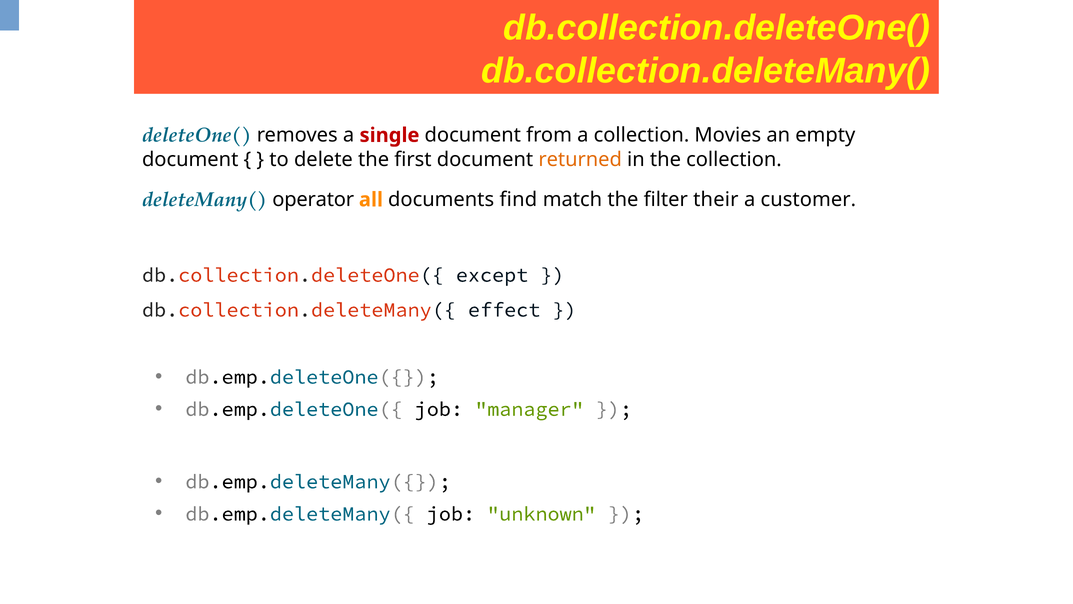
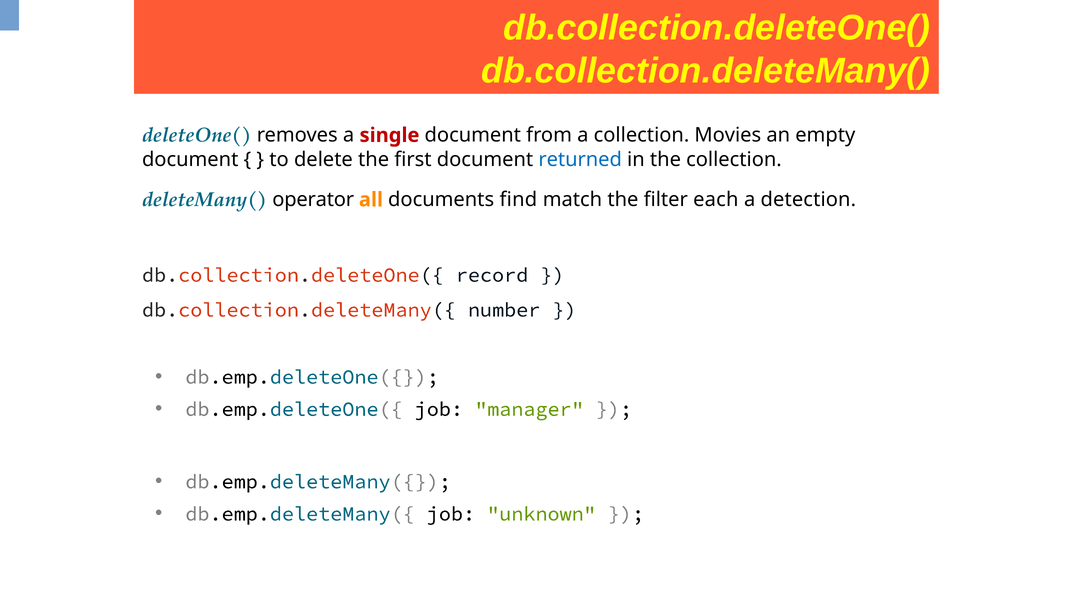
returned colour: orange -> blue (580, 159)
their: their -> each (716, 200)
customer: customer -> detection (808, 200)
except: except -> record (492, 275)
effect: effect -> number (504, 310)
